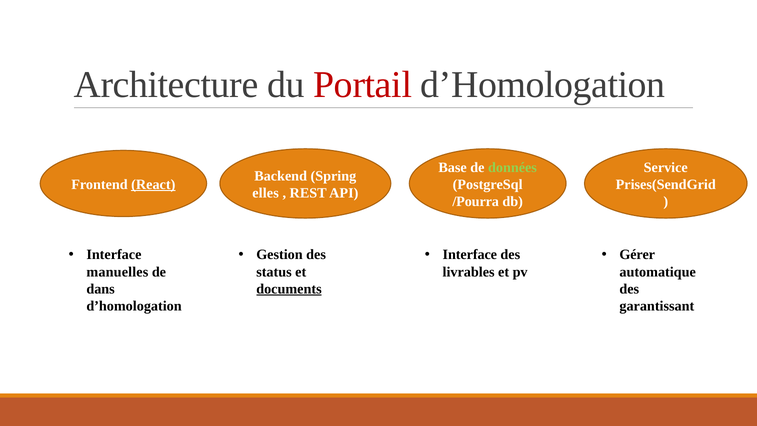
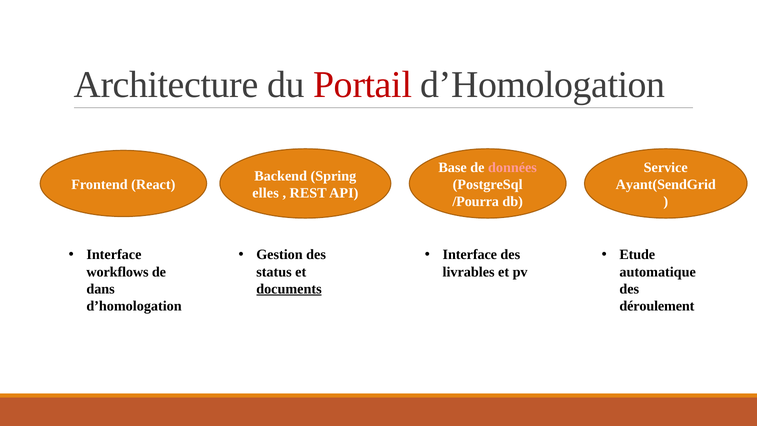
données colour: light green -> pink (512, 167)
React underline: present -> none (153, 184)
Prises(SendGrid: Prises(SendGrid -> Ayant(SendGrid (666, 184)
Gérer: Gérer -> Etude (637, 255)
manuelles: manuelles -> workflows (118, 272)
garantissant: garantissant -> déroulement (657, 306)
